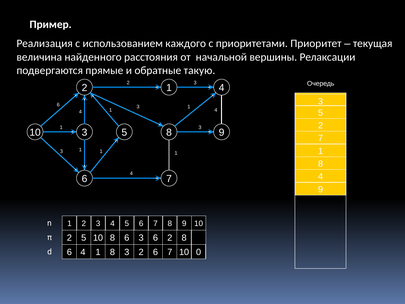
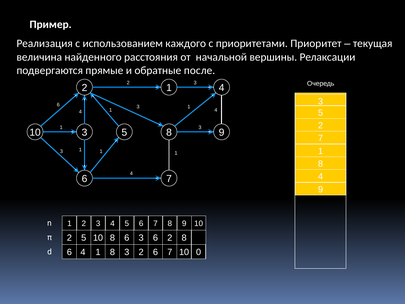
такую: такую -> после (200, 70)
